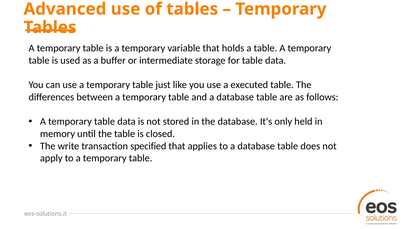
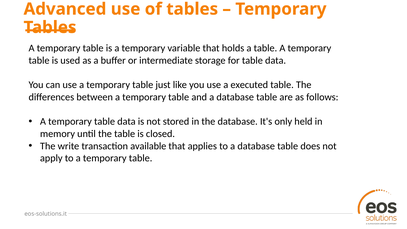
specified: specified -> available (148, 146)
